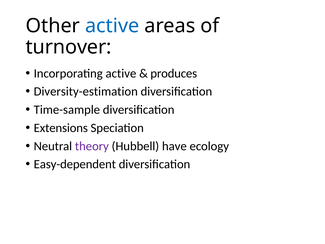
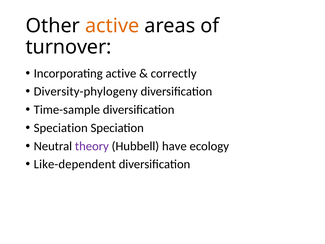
active colour: blue -> orange (112, 26)
produces: produces -> correctly (174, 73)
Diversity-estimation: Diversity-estimation -> Diversity-phylogeny (86, 91)
Extensions: Extensions -> Speciation (61, 128)
Easy-dependent: Easy-dependent -> Like-dependent (75, 164)
